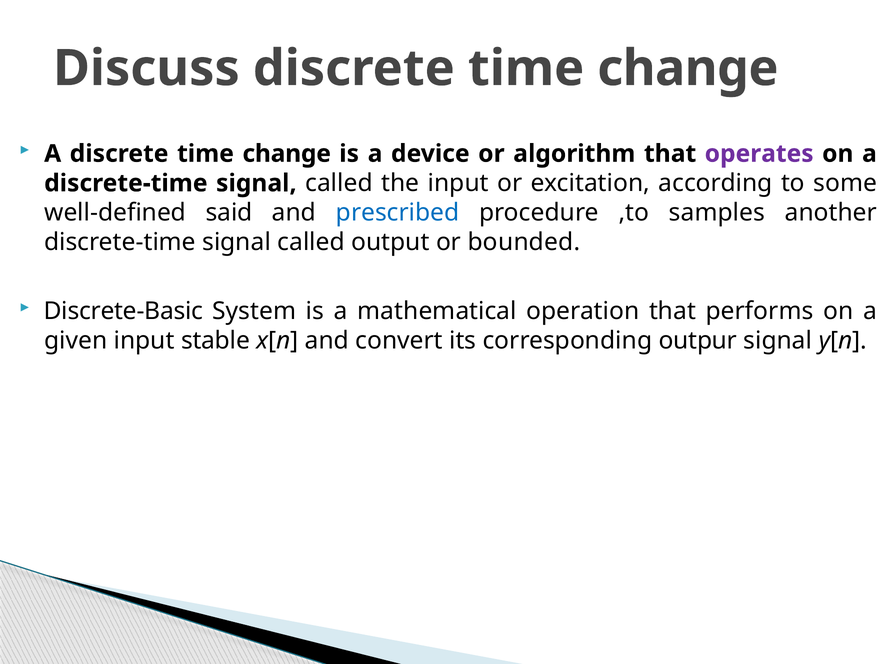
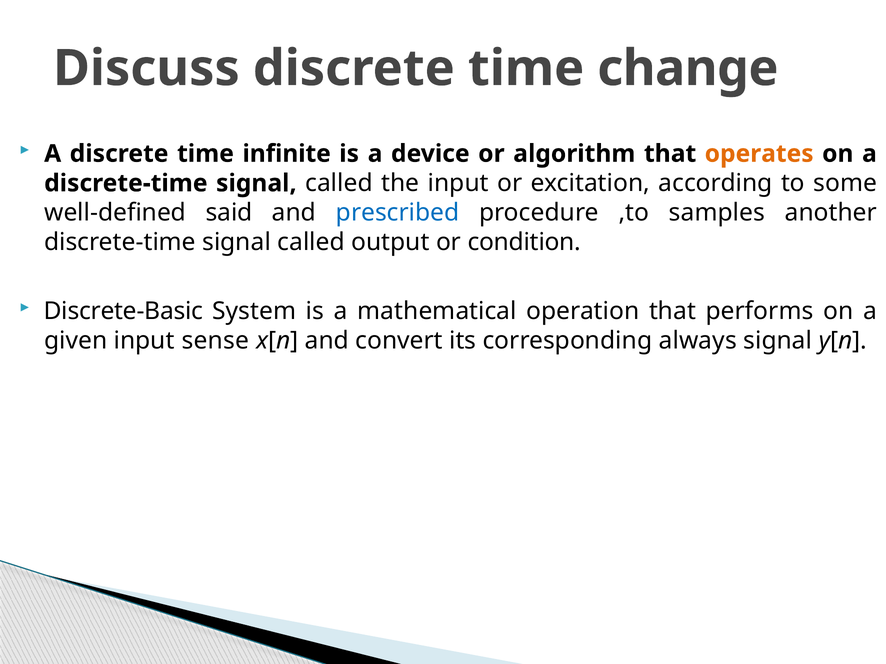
A discrete time change: change -> infinite (287, 154)
operates colour: purple -> orange (759, 154)
bounded: bounded -> condition (524, 243)
stable: stable -> sense (215, 341)
outpur: outpur -> always (698, 341)
